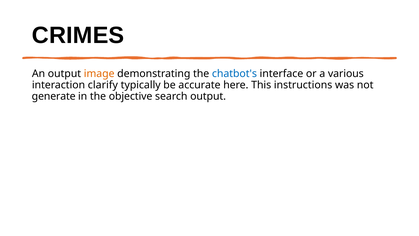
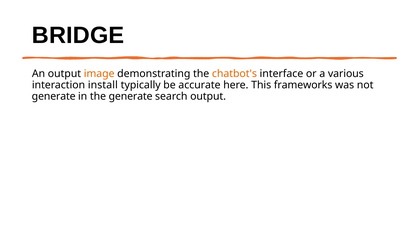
CRIMES: CRIMES -> BRIDGE (78, 35)
chatbot's colour: blue -> orange (234, 73)
clarify: clarify -> install (103, 85)
instructions: instructions -> frameworks (303, 85)
the objective: objective -> generate (131, 96)
